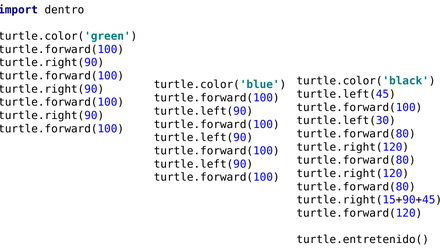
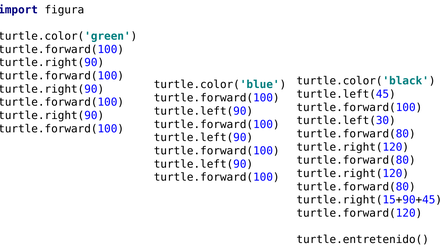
dentro: dentro -> figura (64, 10)
